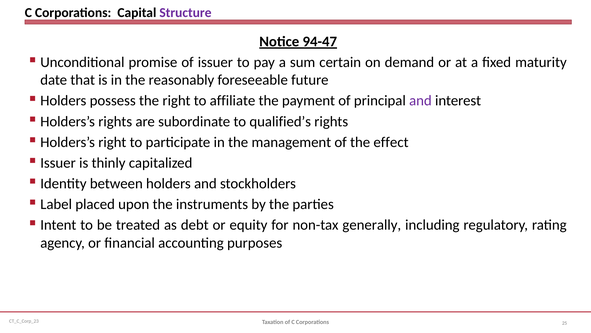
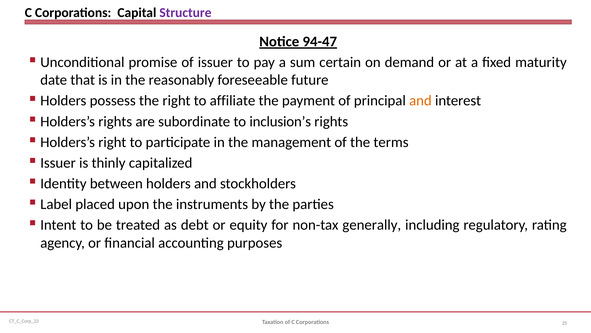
and colour: purple -> orange (420, 101)
qualified’s: qualified’s -> inclusion’s (280, 121)
effect: effect -> terms (391, 142)
